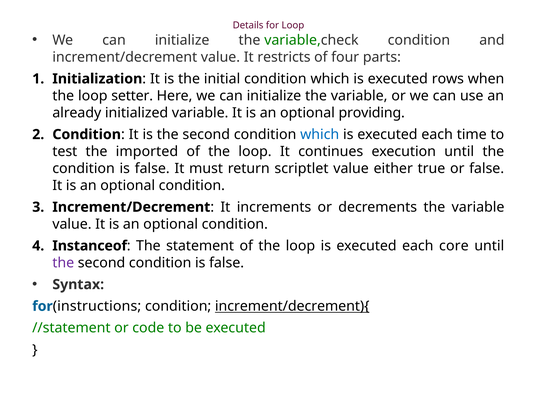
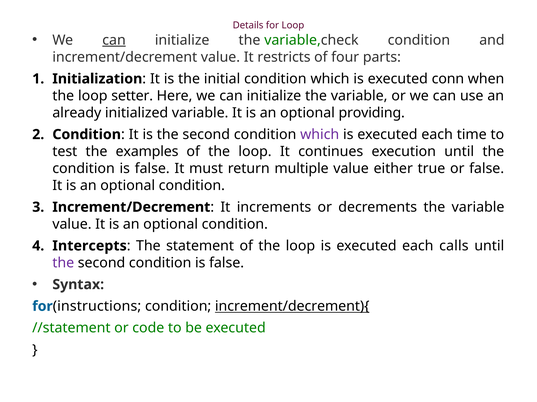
can underline: none -> present (114, 40)
rows: rows -> conn (448, 79)
which colour: blue -> purple (320, 135)
imported: imported -> examples (147, 152)
scriptlet: scriptlet -> multiple (302, 169)
Instanceof: Instanceof -> Intercepts (90, 246)
core: core -> calls (454, 246)
